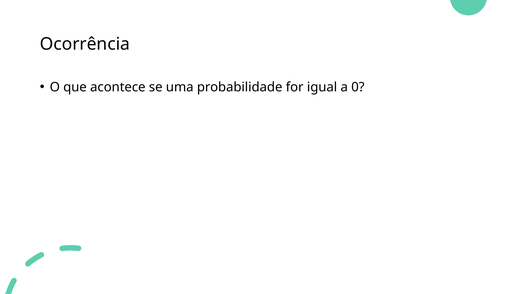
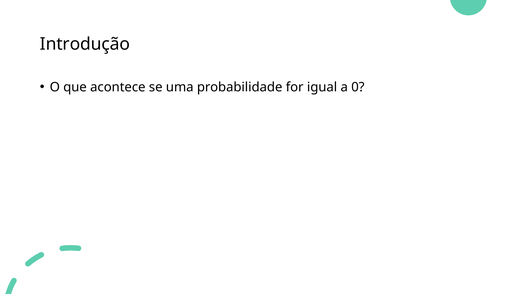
Ocorrência: Ocorrência -> Introdução (85, 44)
